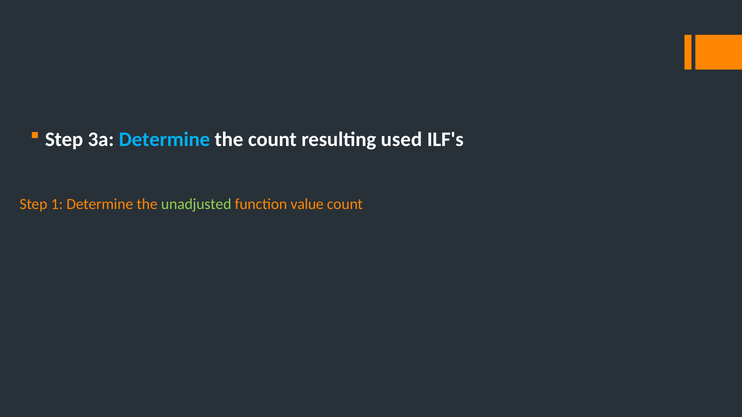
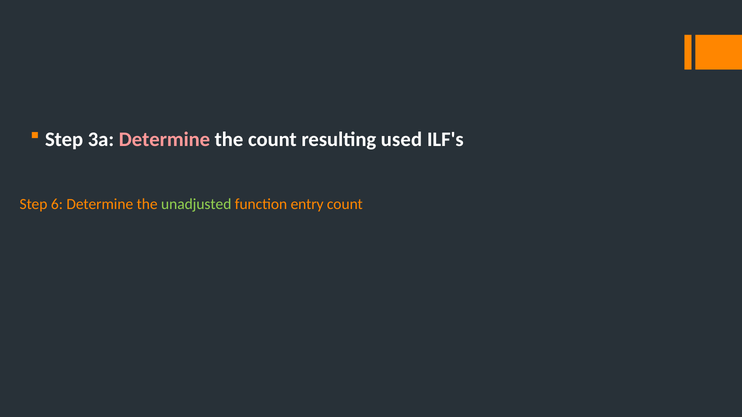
Determine colour: light blue -> pink (164, 140)
1: 1 -> 6 (57, 204)
value: value -> entry (307, 204)
